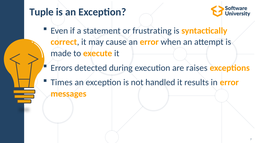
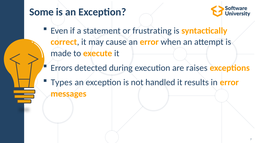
Tuple: Tuple -> Some (41, 12)
Times: Times -> Types (62, 83)
